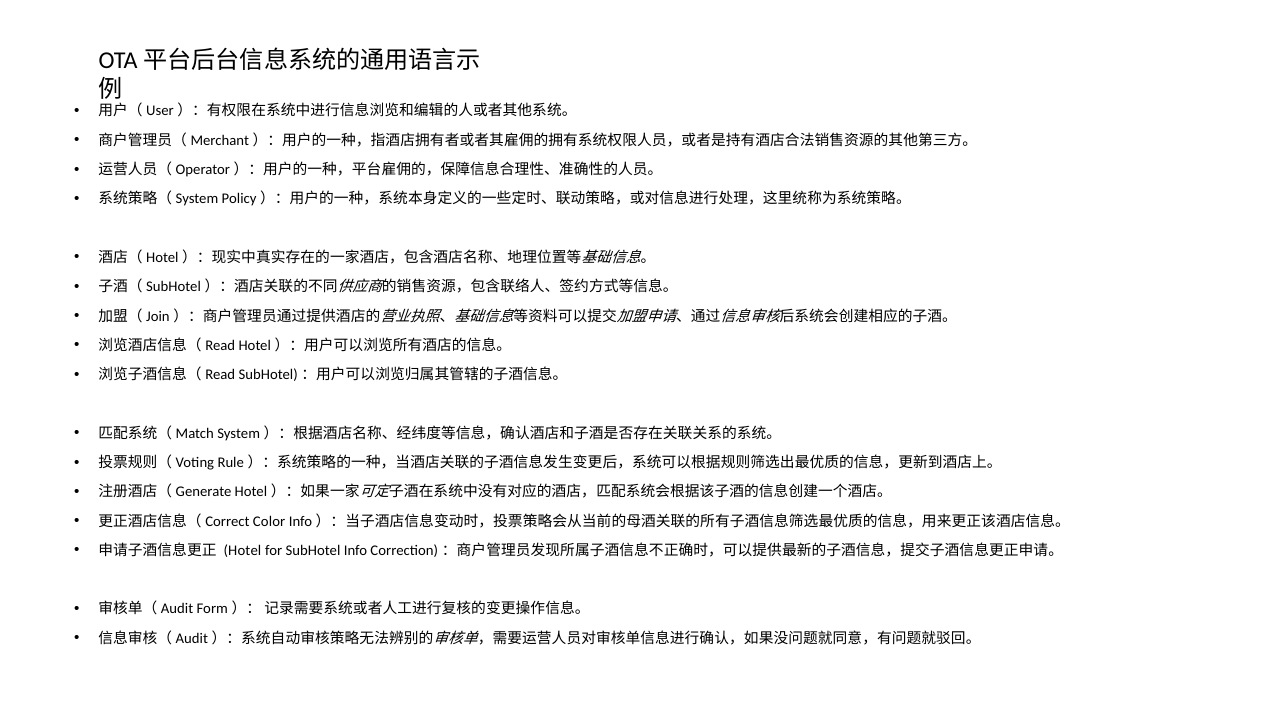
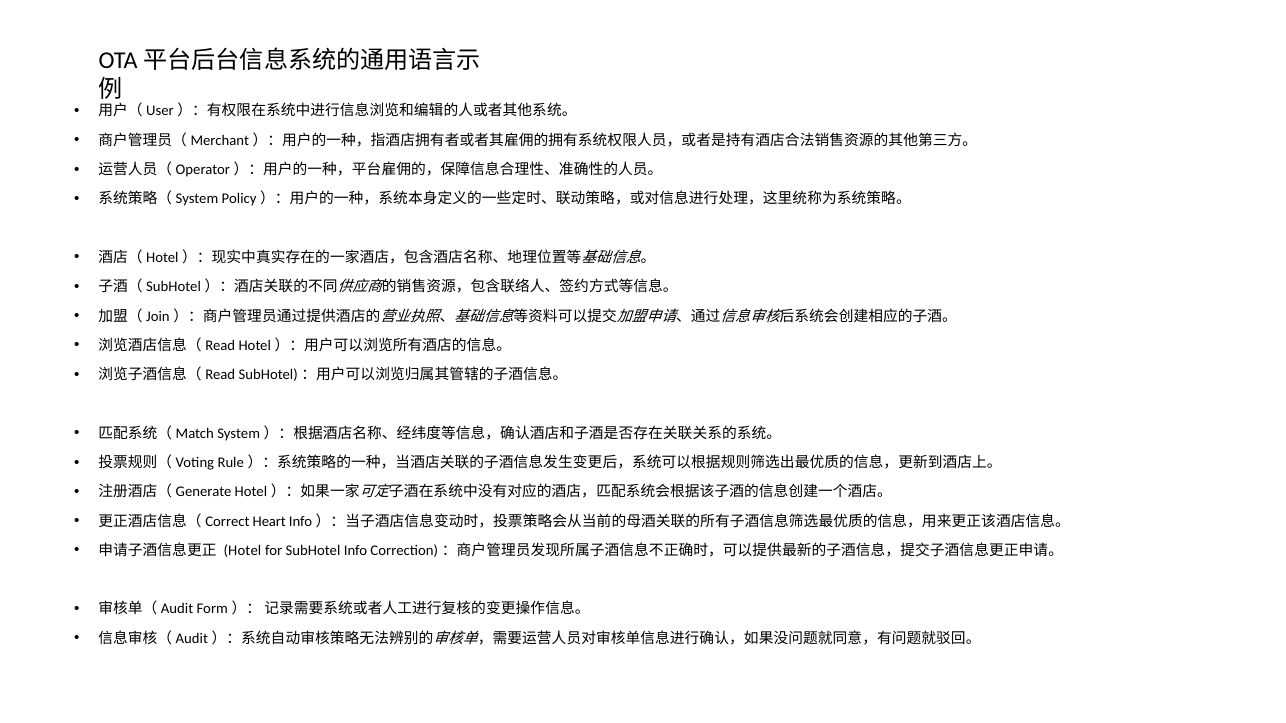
Color: Color -> Heart (269, 522)
